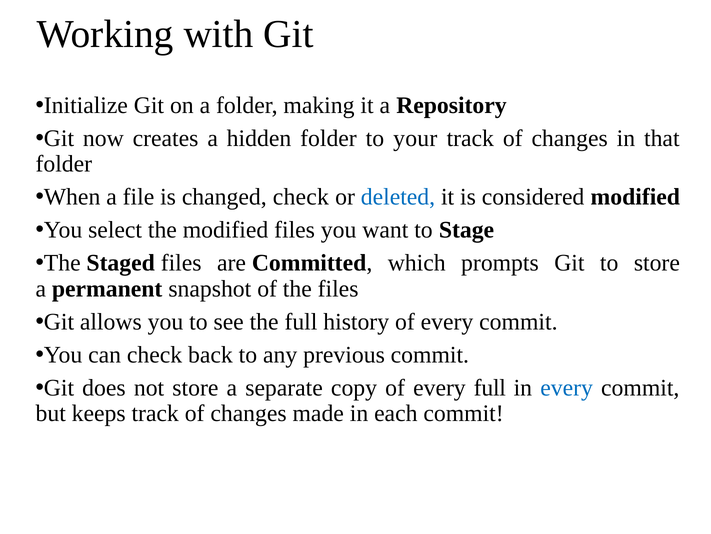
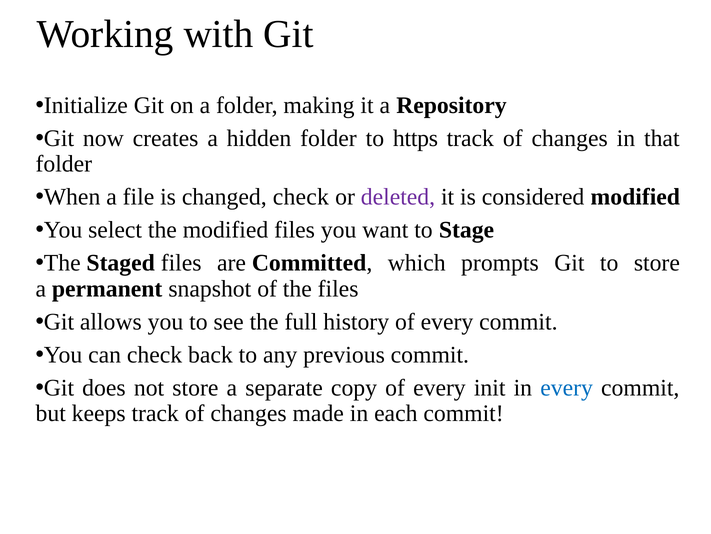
your: your -> https (416, 138)
deleted colour: blue -> purple (398, 197)
every full: full -> init (490, 387)
